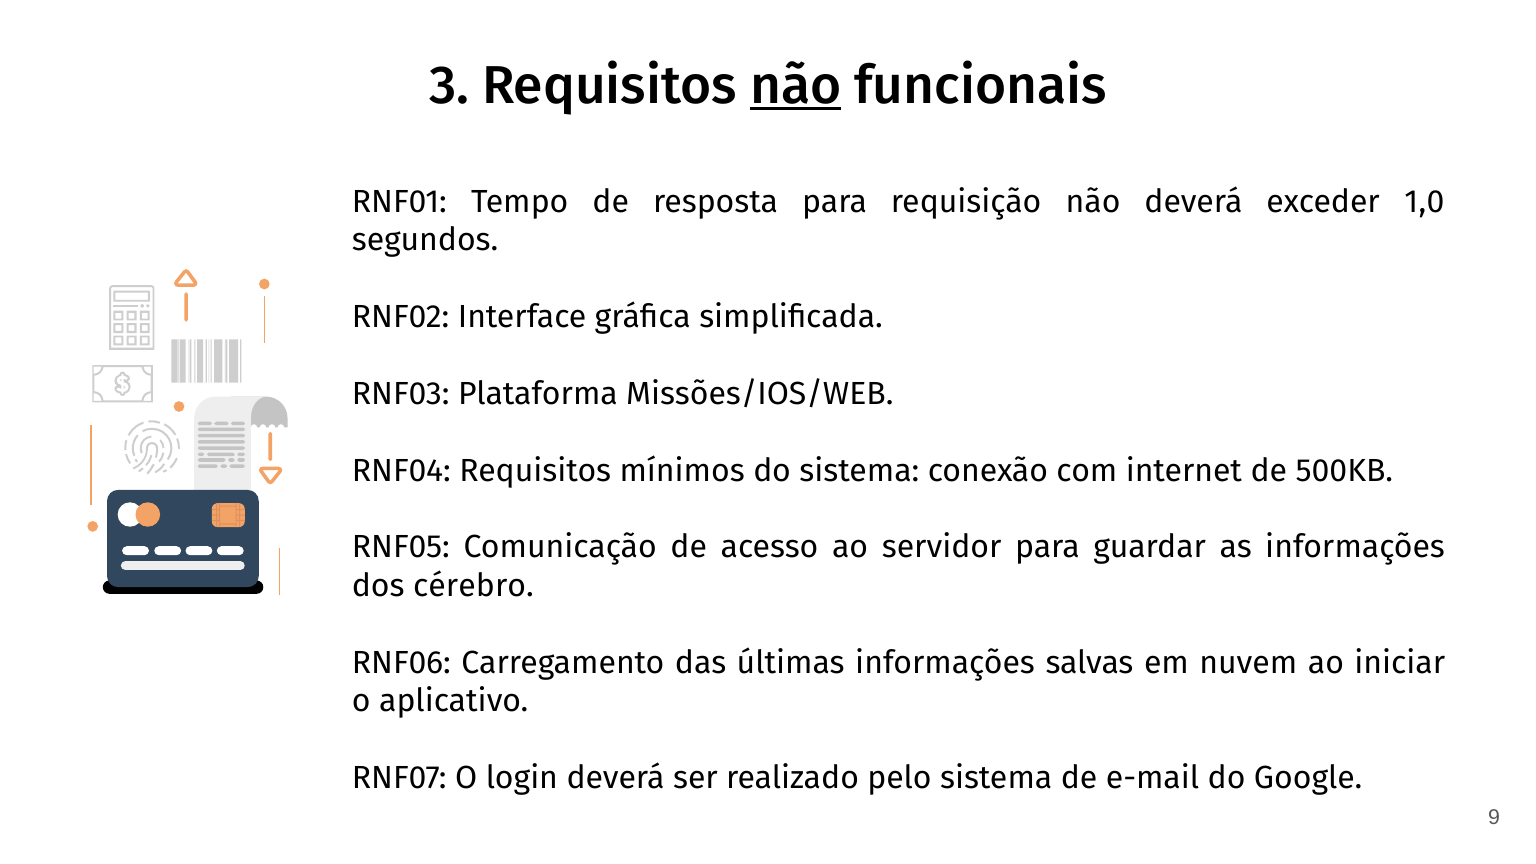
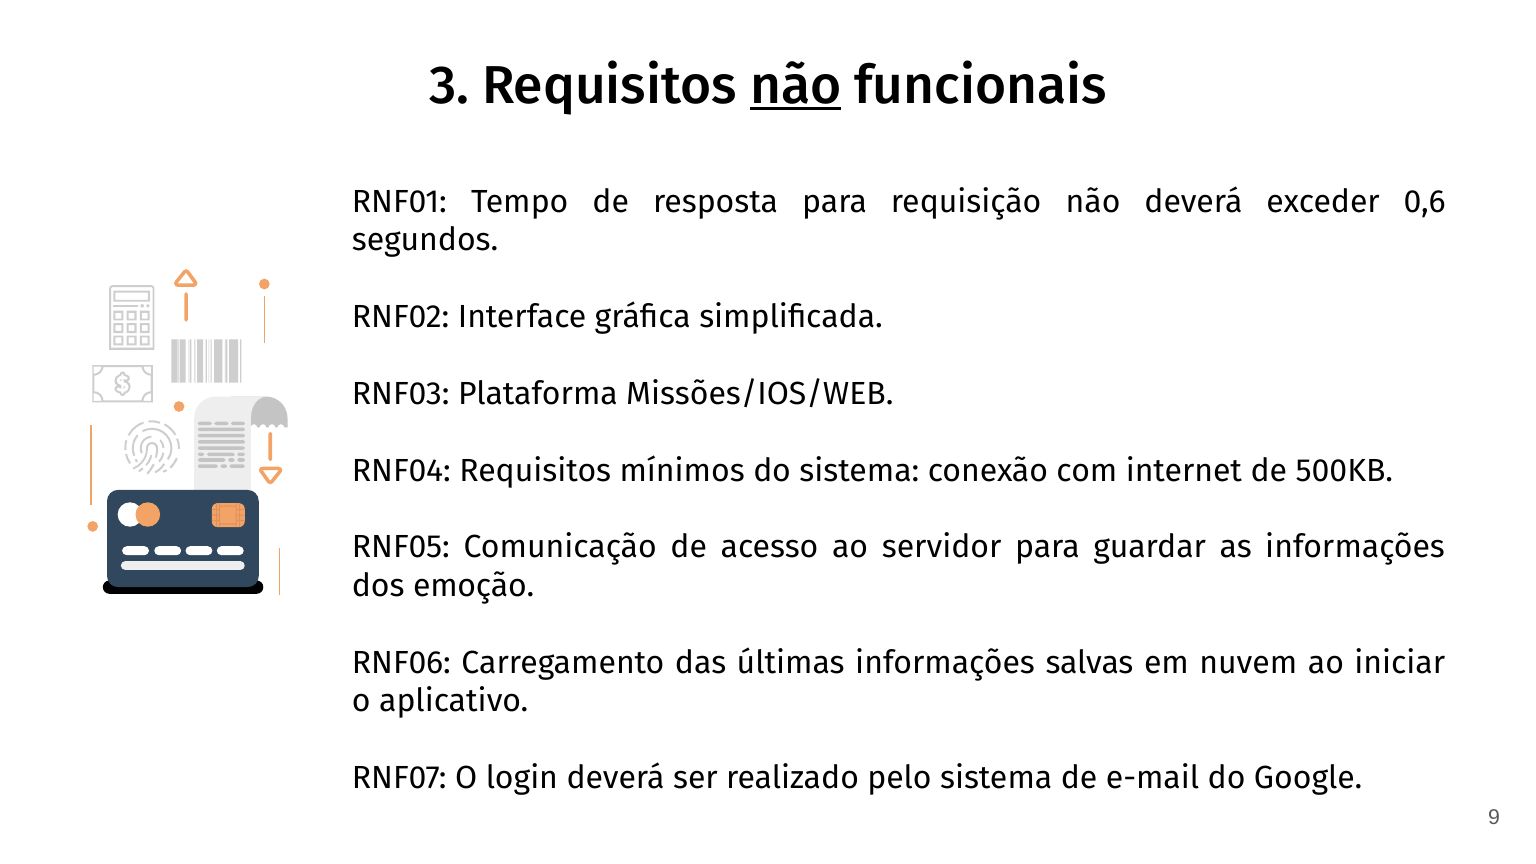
1,0: 1,0 -> 0,6 (1425, 202)
cérebro: cérebro -> emoção (474, 586)
